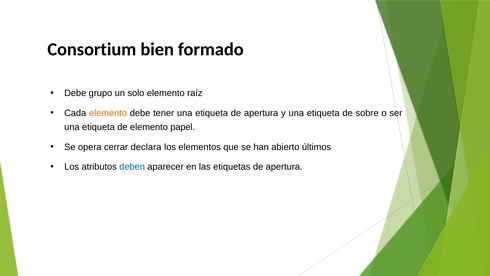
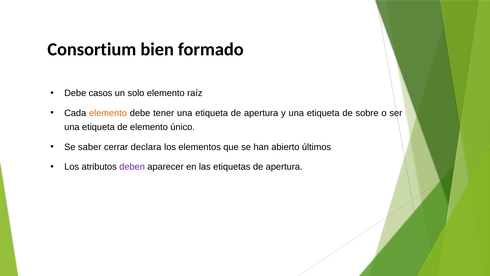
grupo: grupo -> casos (101, 93)
papel: papel -> único (183, 127)
opera: opera -> saber (90, 147)
deben colour: blue -> purple (132, 167)
